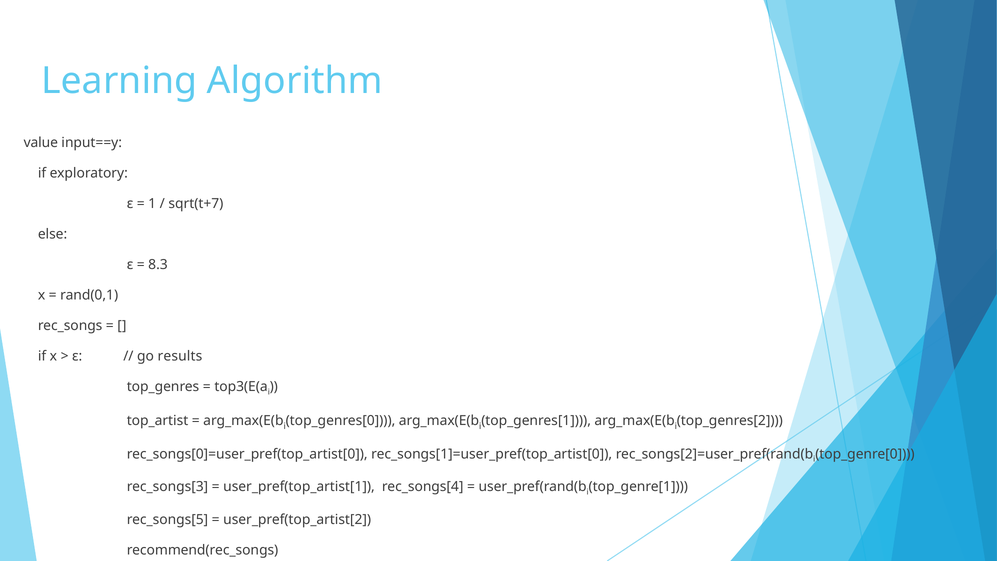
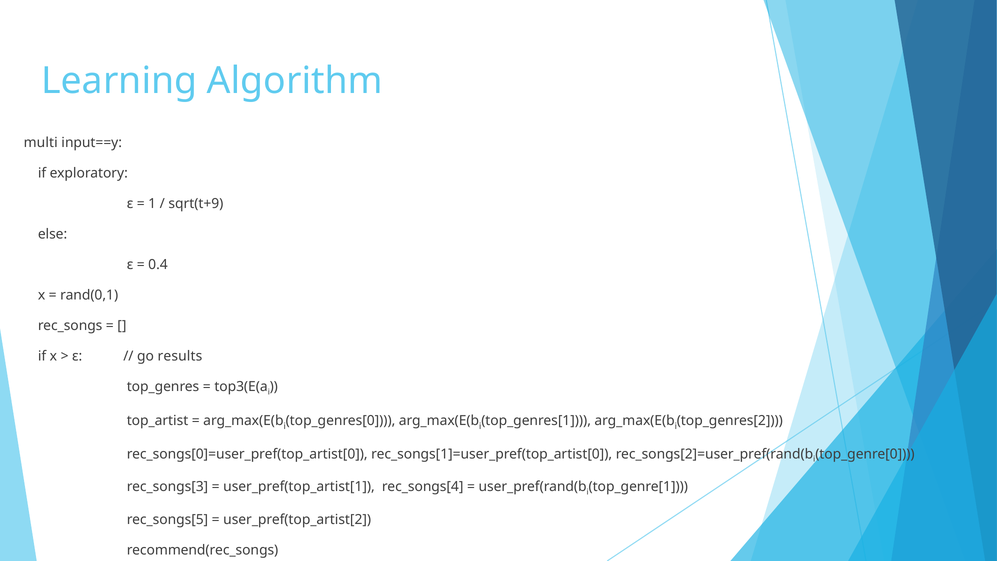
value: value -> multi (41, 142)
sqrt(t+7: sqrt(t+7 -> sqrt(t+9 (196, 203)
8.3: 8.3 -> 0.4 (158, 264)
